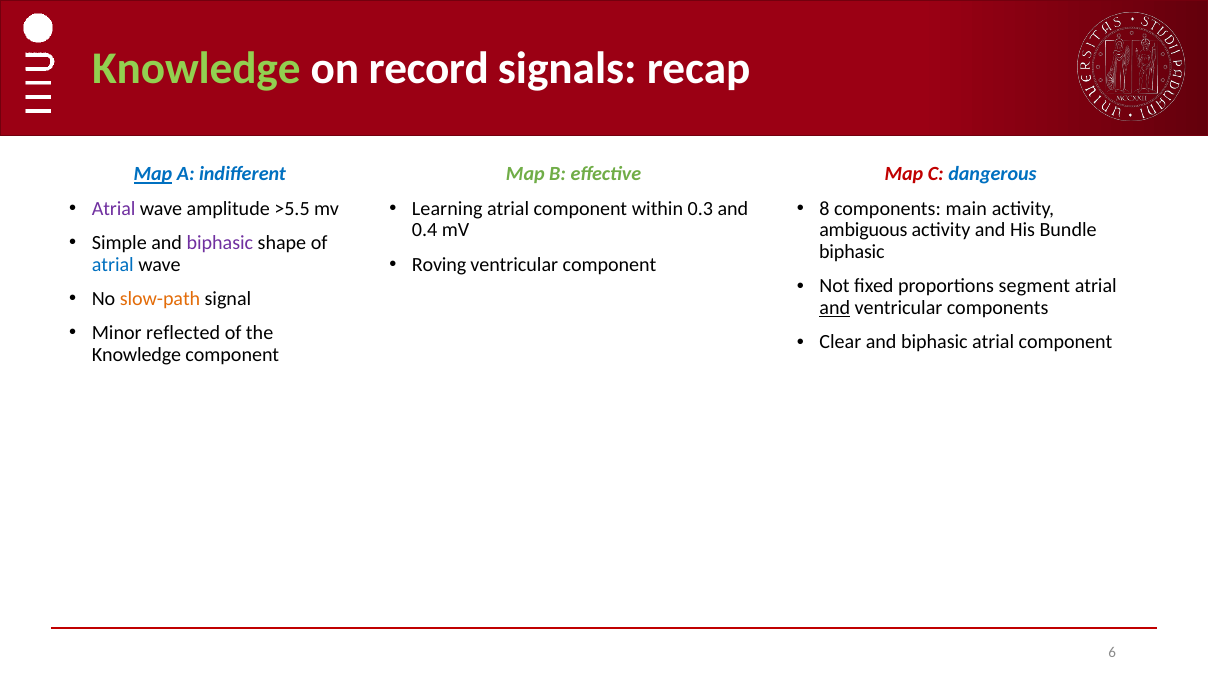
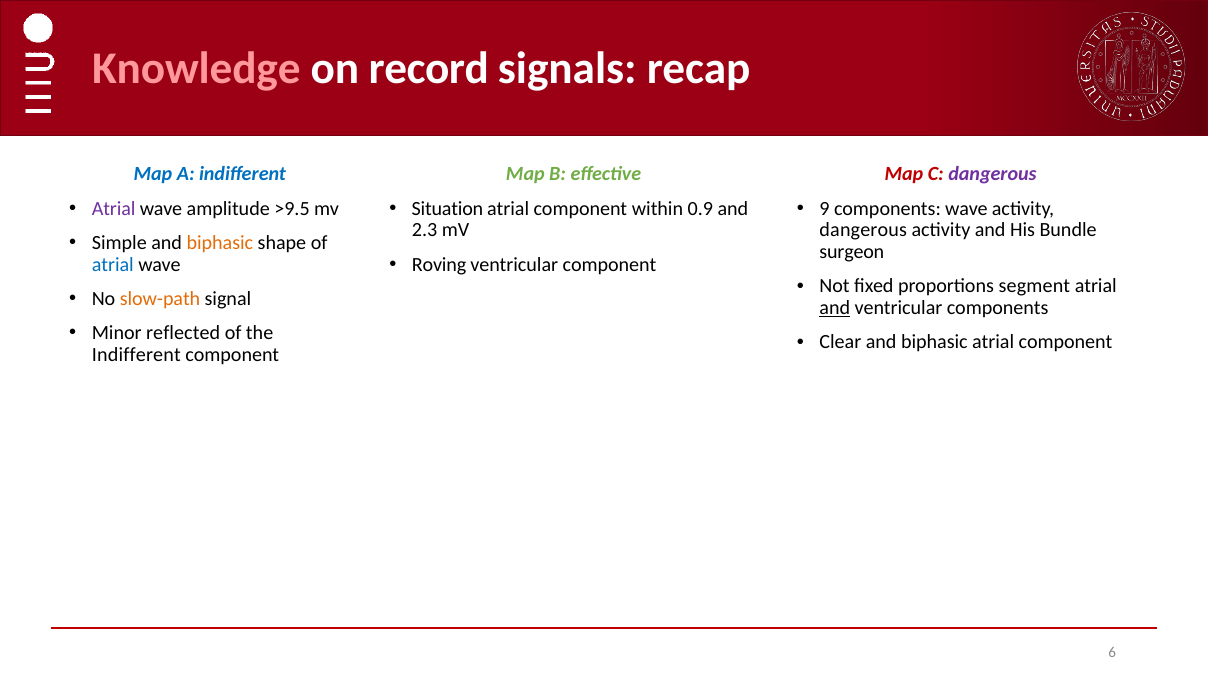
Knowledge colour: light green -> pink (196, 69)
Map underline: present -> none (153, 174)
dangerous colour: blue -> purple (992, 174)
Learning: Learning -> Situation (447, 209)
0.3: 0.3 -> 0.9 (700, 209)
>5.5: >5.5 -> >9.5 (292, 209)
8: 8 -> 9 (825, 209)
components main: main -> wave (966, 209)
0.4: 0.4 -> 2.3 (425, 230)
ambiguous: ambiguous -> dangerous (863, 230)
biphasic colour: purple -> orange (220, 243)
biphasic: biphasic -> surgeon (852, 252)
Knowledge: Knowledge -> Indifferent (136, 355)
